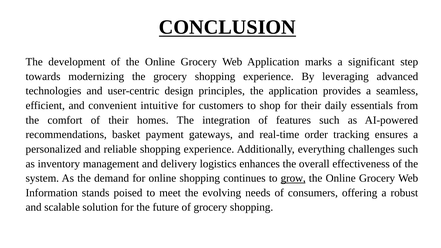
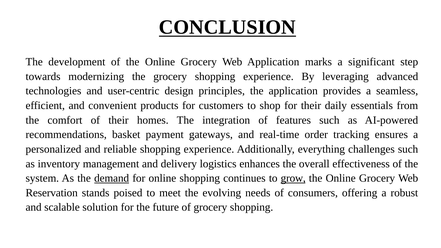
intuitive: intuitive -> products (159, 106)
demand underline: none -> present (112, 178)
Information: Information -> Reservation (52, 193)
